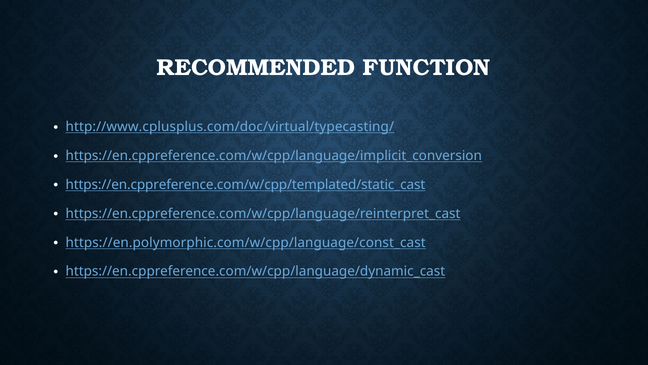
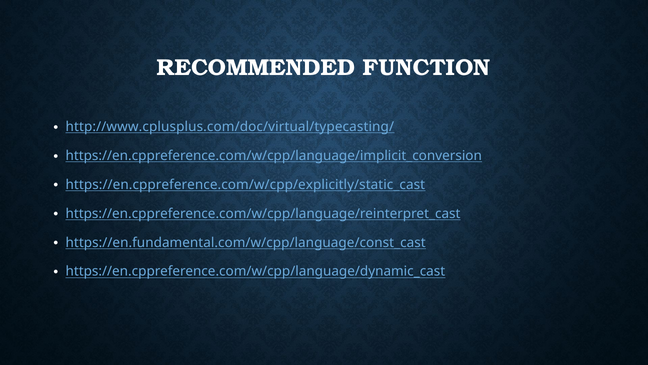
https://en.cppreference.com/w/cpp/templated/static_cast: https://en.cppreference.com/w/cpp/templated/static_cast -> https://en.cppreference.com/w/cpp/explicitly/static_cast (245, 184)
https://en.polymorphic.com/w/cpp/language/const_cast: https://en.polymorphic.com/w/cpp/language/const_cast -> https://en.fundamental.com/w/cpp/language/const_cast (246, 242)
